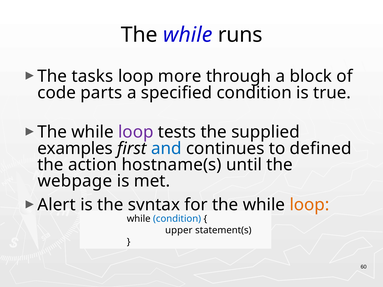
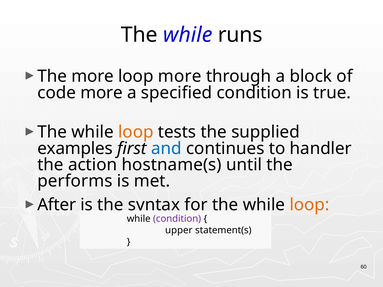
The tasks: tasks -> more (93, 76)
code parts: parts -> more (102, 93)
loop colour: purple -> orange (136, 132)
defined: defined -> handler (321, 149)
webpage: webpage -> performs (75, 181)
Alert: Alert -> After (57, 205)
condition colour: blue -> purple (177, 219)
